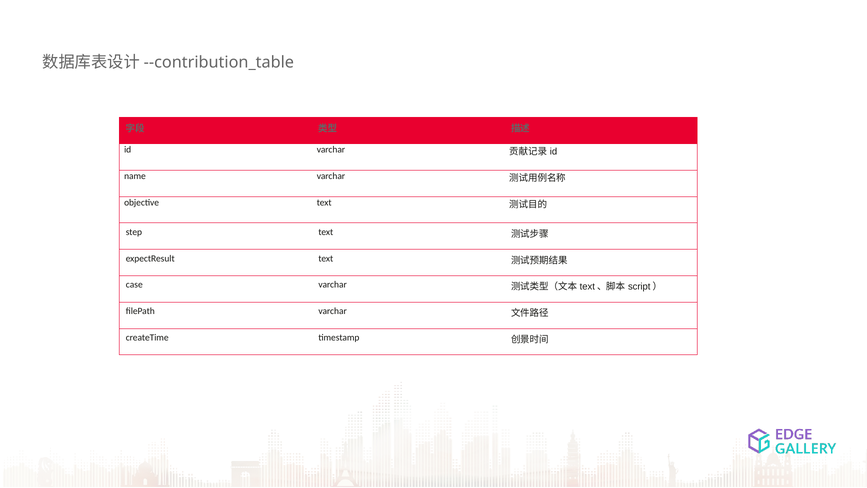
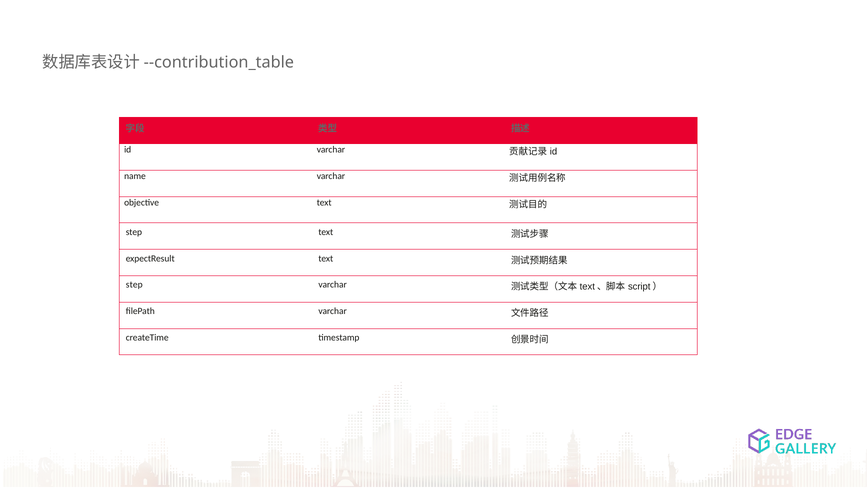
case: case -> step (134, 285)
